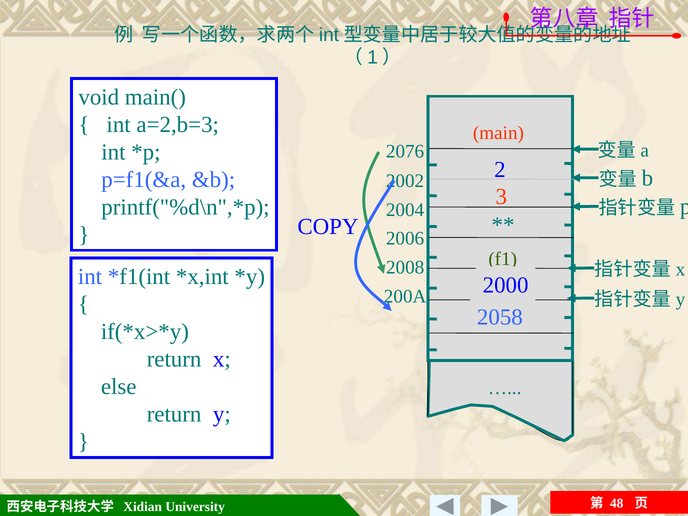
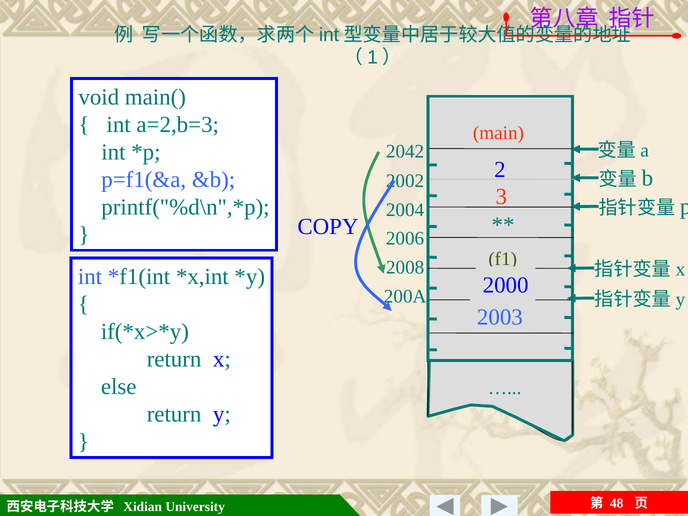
2076: 2076 -> 2042 (405, 152)
2058: 2058 -> 2003 (500, 317)
